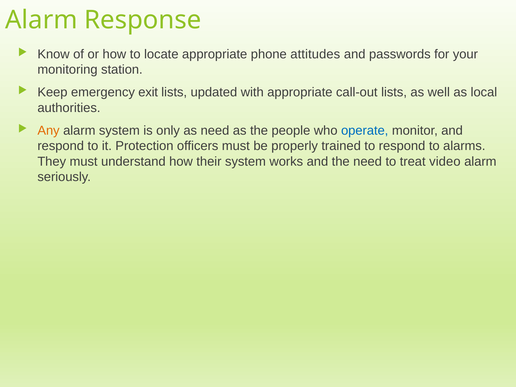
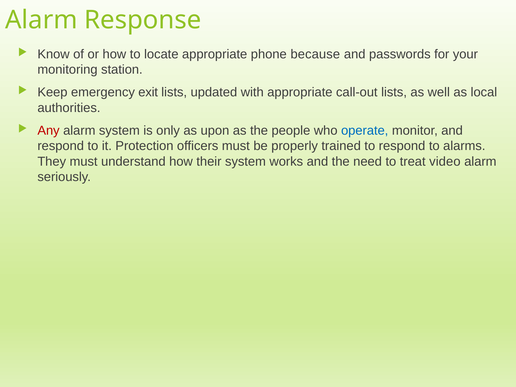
attitudes: attitudes -> because (315, 54)
Any colour: orange -> red (49, 130)
as need: need -> upon (215, 130)
